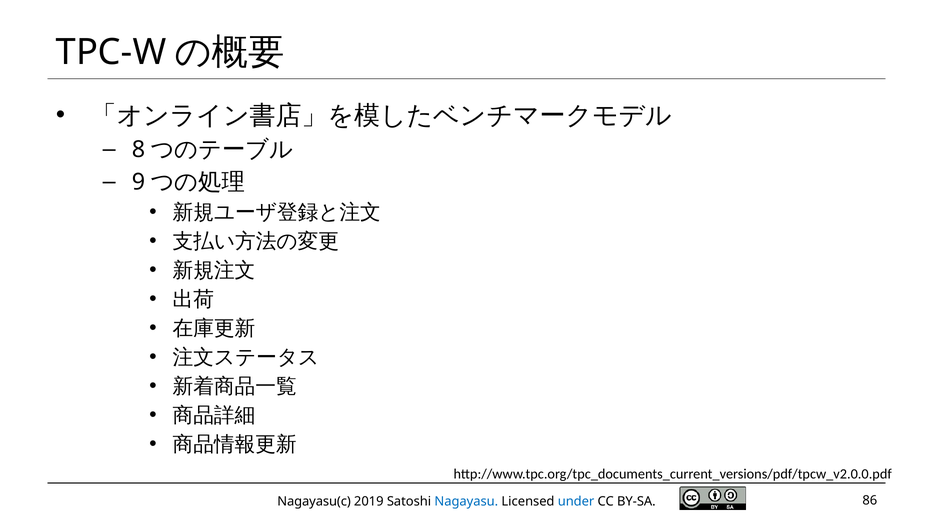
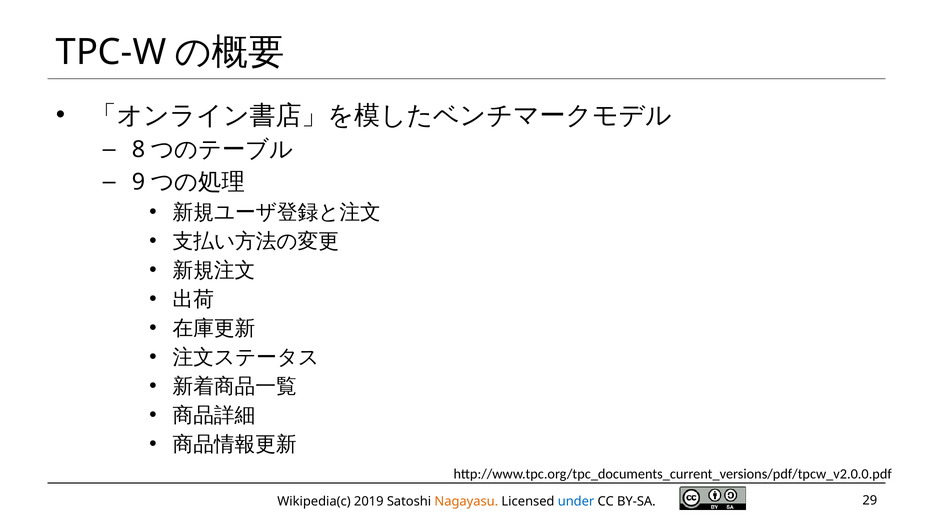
Nagayasu(c: Nagayasu(c -> Wikipedia(c (314, 501)
Nagayasu colour: blue -> orange (466, 501)
86: 86 -> 29 (870, 500)
